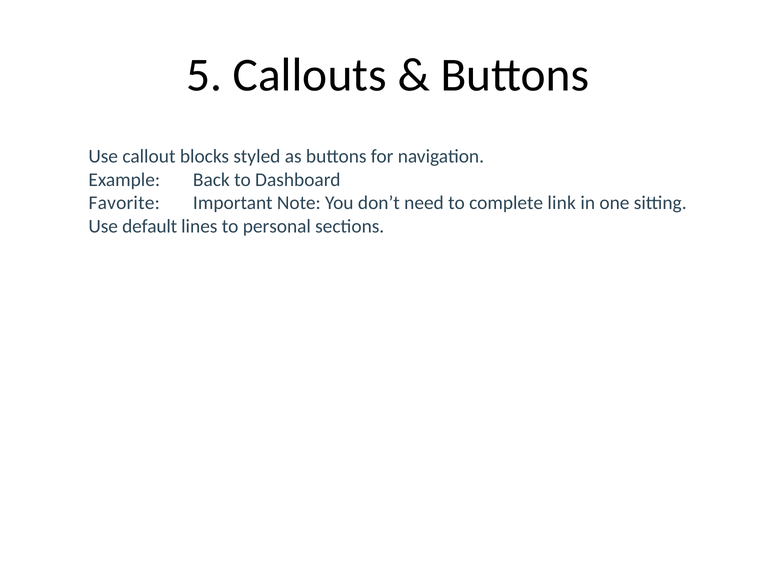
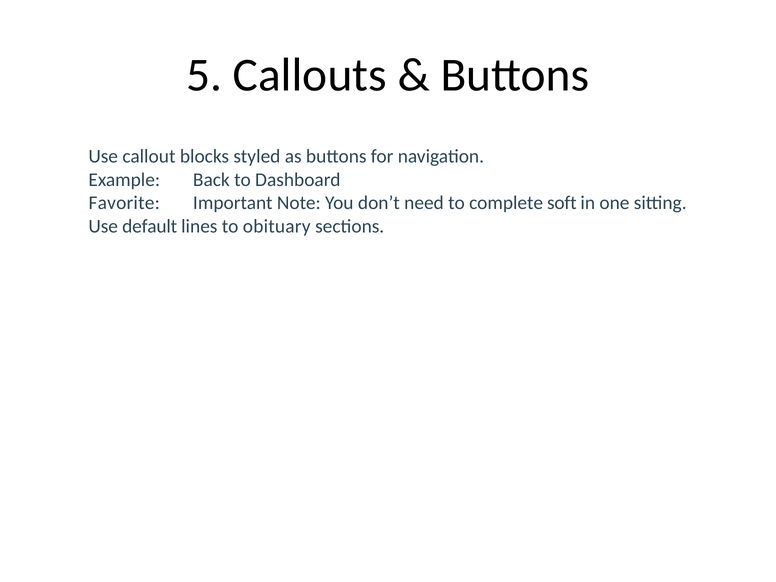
link: link -> soft (562, 203)
personal: personal -> obituary (277, 226)
